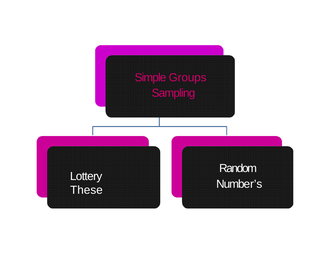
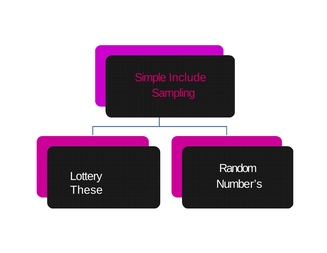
Groups: Groups -> Include (188, 77)
